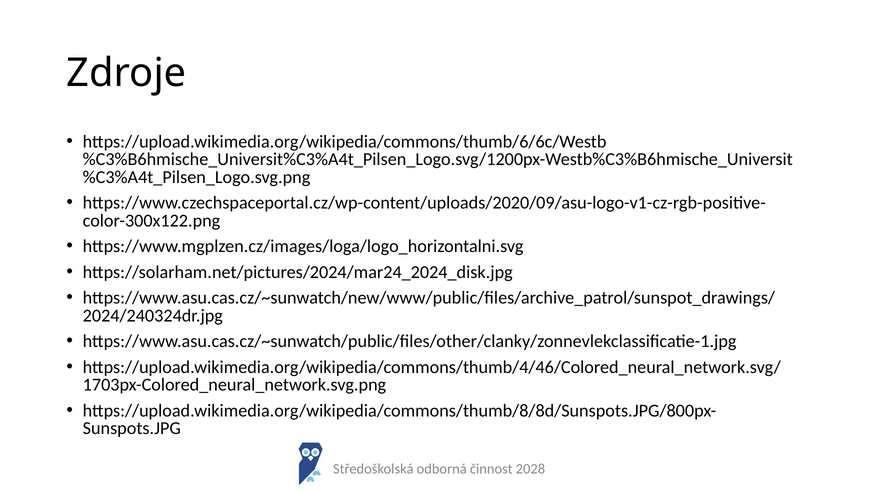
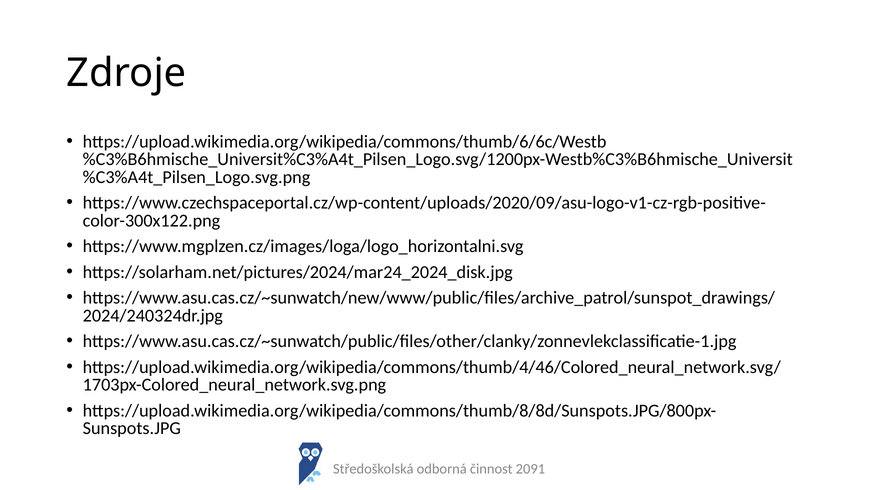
2028: 2028 -> 2091 (530, 469)
